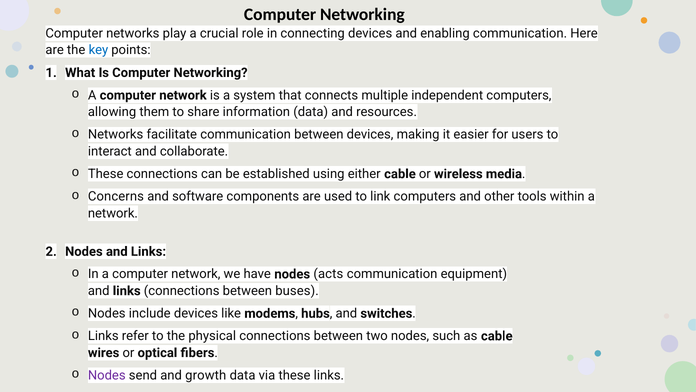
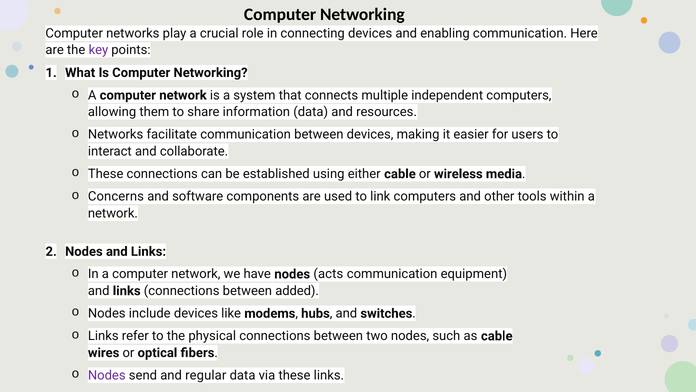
key colour: blue -> purple (98, 50)
buses: buses -> added (297, 290)
growth: growth -> regular (206, 375)
